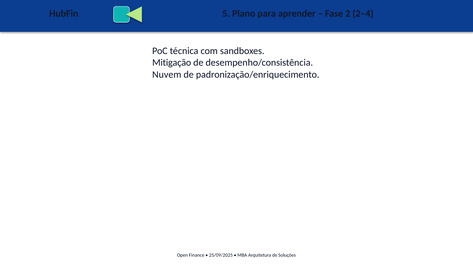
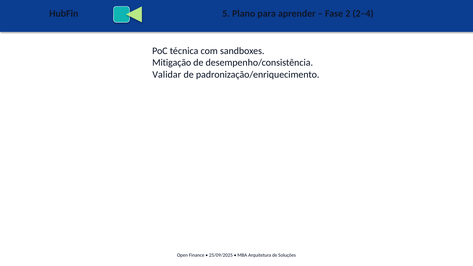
Nuvem: Nuvem -> Validar (167, 75)
